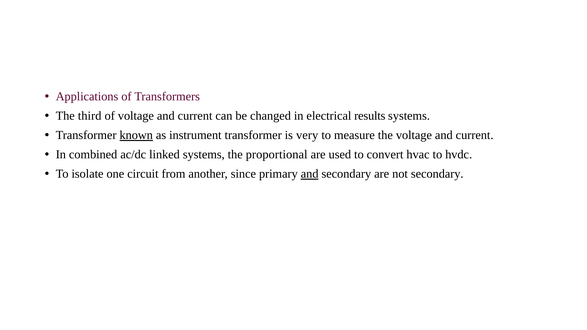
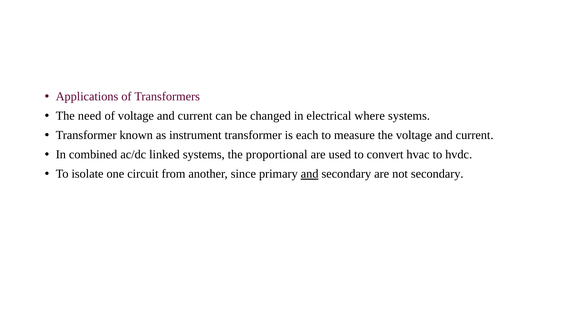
third: third -> need (90, 116)
results: results -> where (370, 116)
known underline: present -> none (136, 135)
very: very -> each (307, 135)
